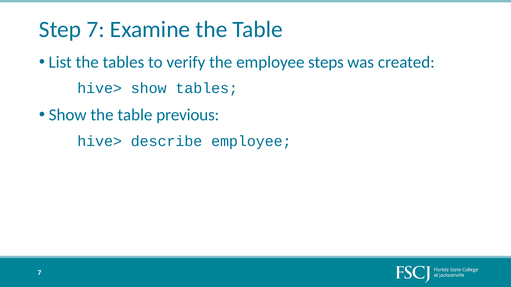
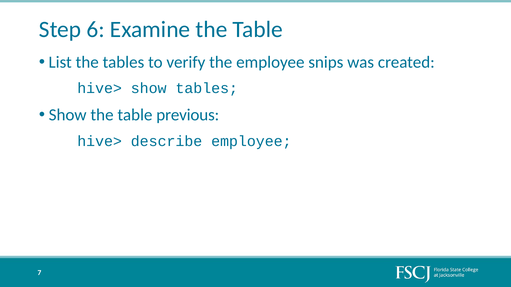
Step 7: 7 -> 6 (96, 29)
steps: steps -> snips (326, 62)
